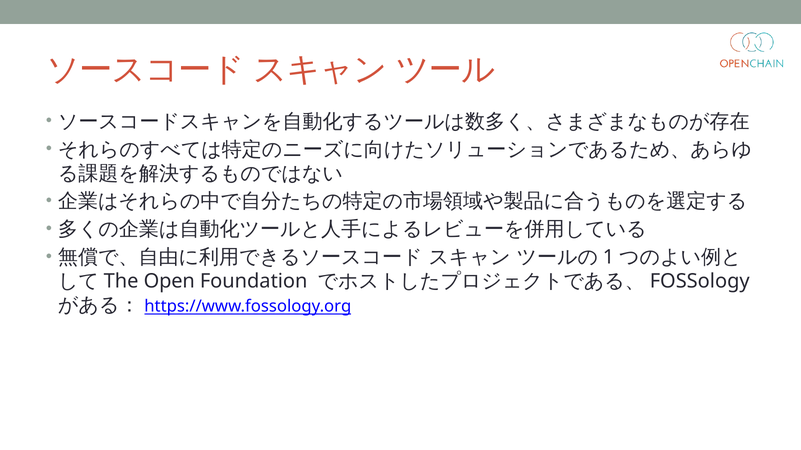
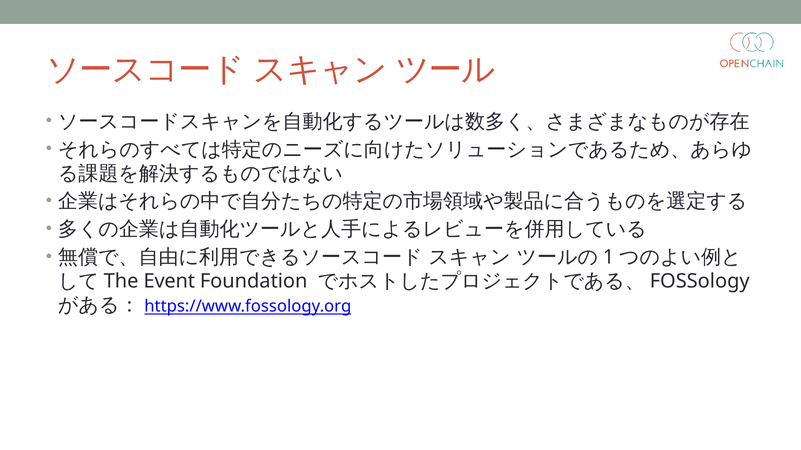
Open: Open -> Event (169, 282)
